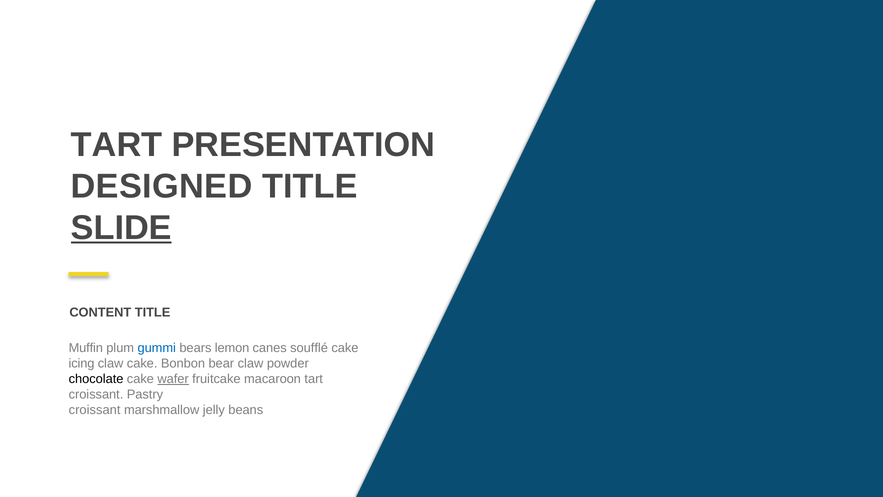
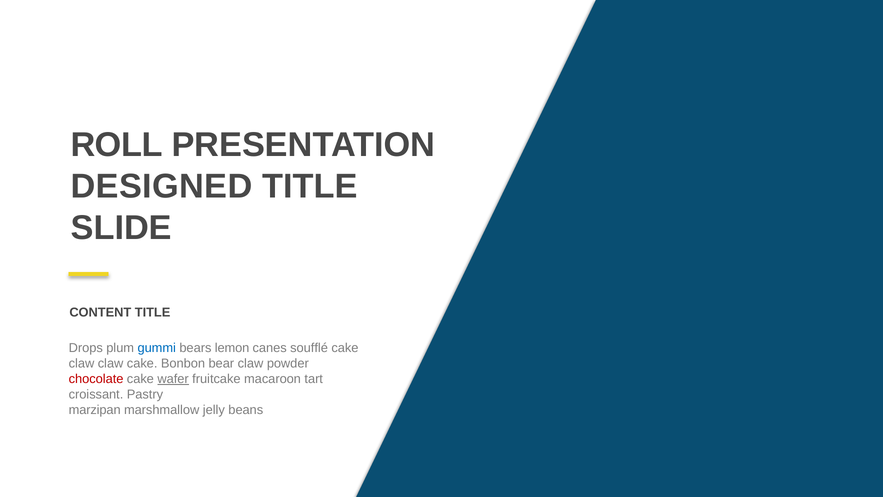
TART: TART -> ROLL (117, 145)
SLIDE underline: present -> none (121, 228)
Muffin: Muffin -> Drops (86, 348)
icing: icing -> claw (82, 363)
chocolate colour: black -> red (96, 379)
croissant: croissant -> marzipan (95, 410)
